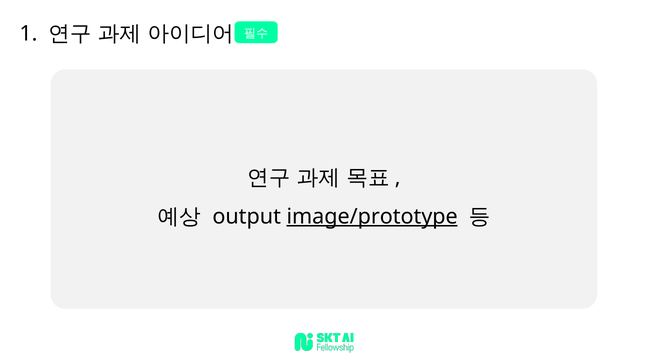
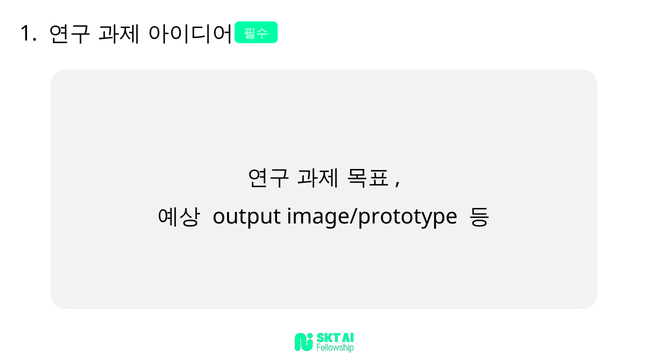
image/prototype underline: present -> none (372, 216)
